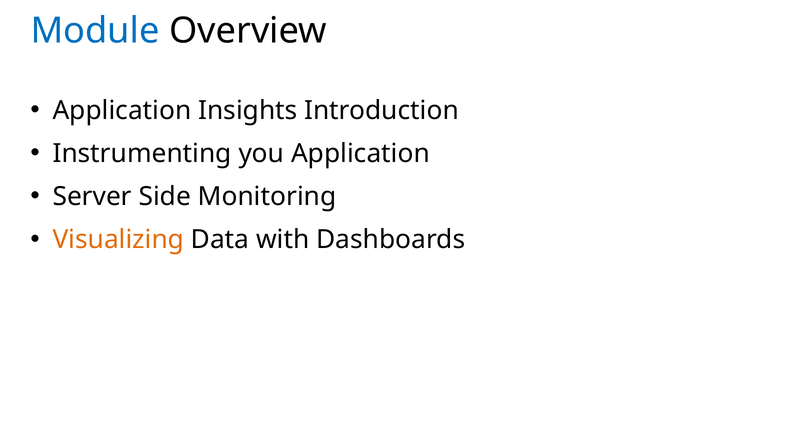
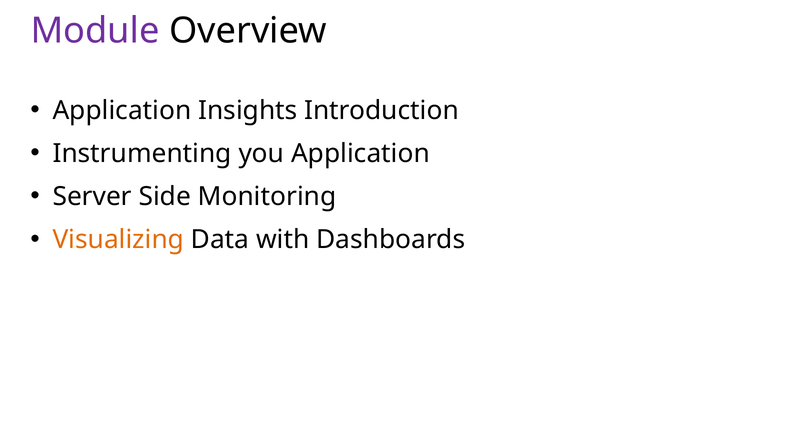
Module colour: blue -> purple (95, 31)
